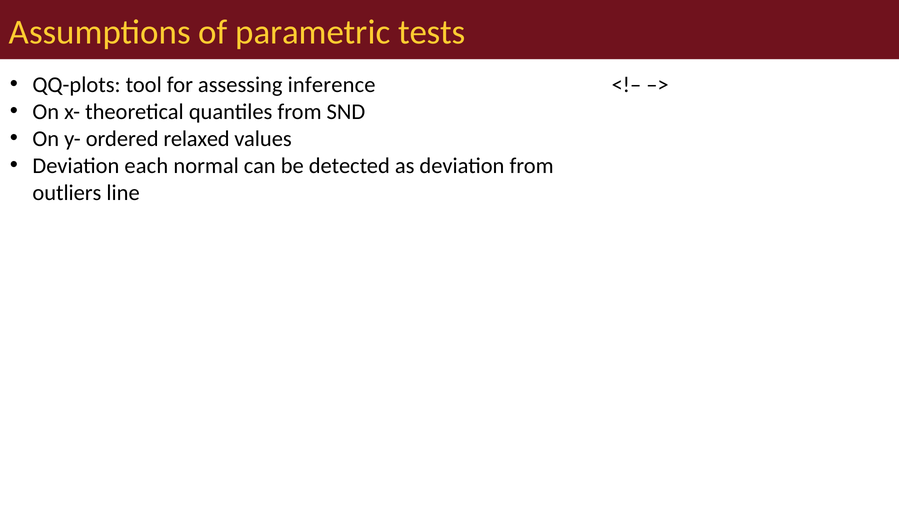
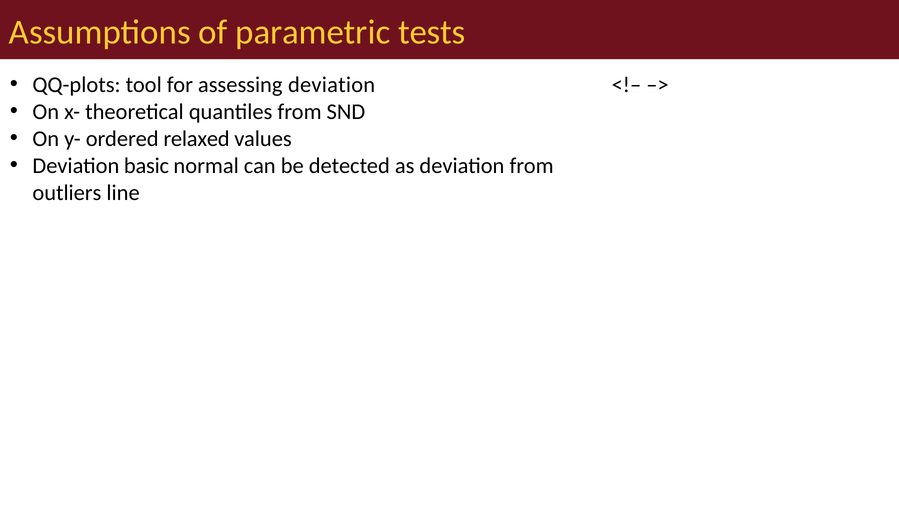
assessing inference: inference -> deviation (332, 85)
each: each -> basic (147, 166)
